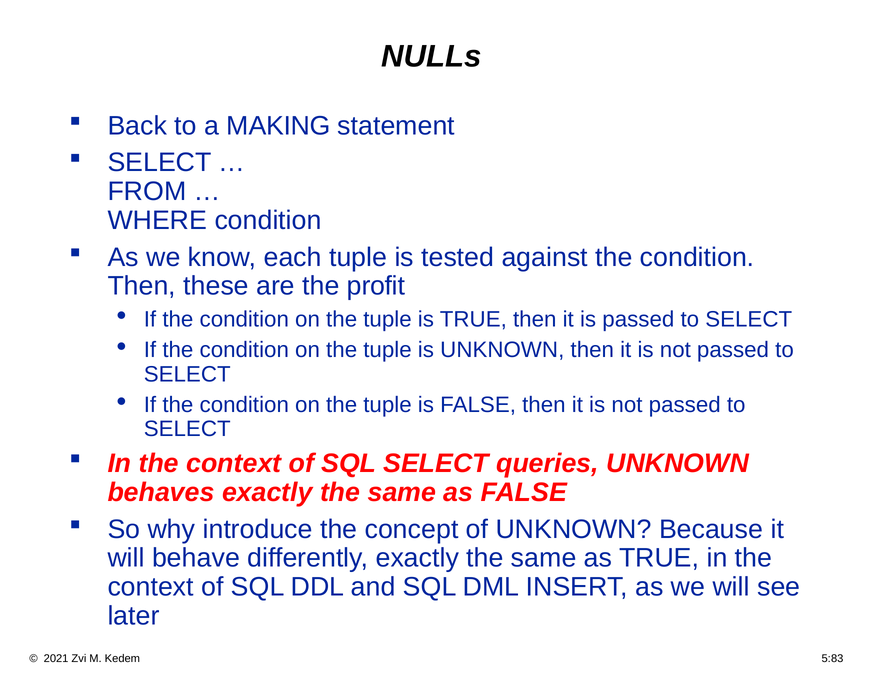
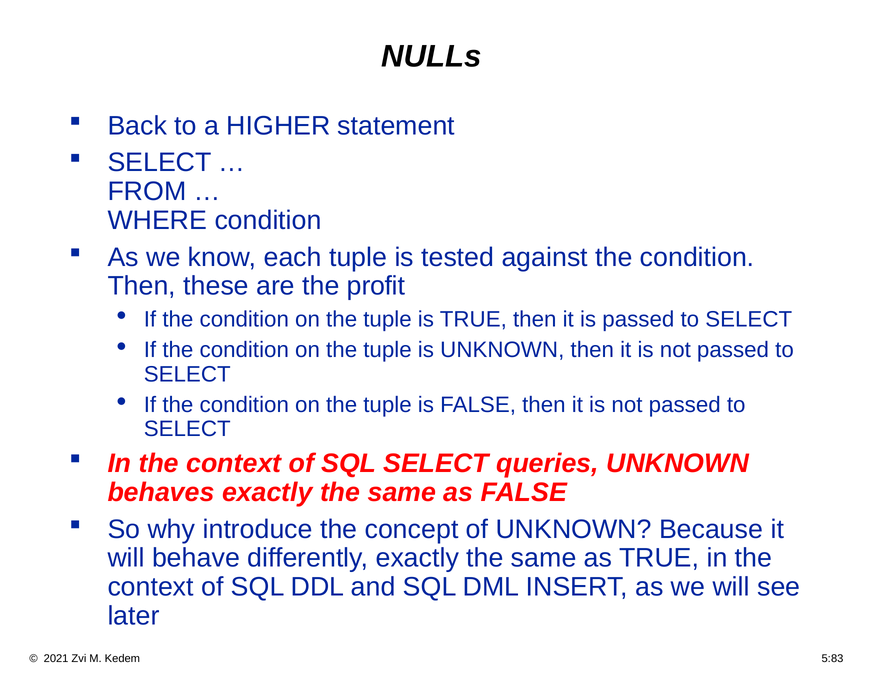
MAKING: MAKING -> HIGHER (278, 126)
